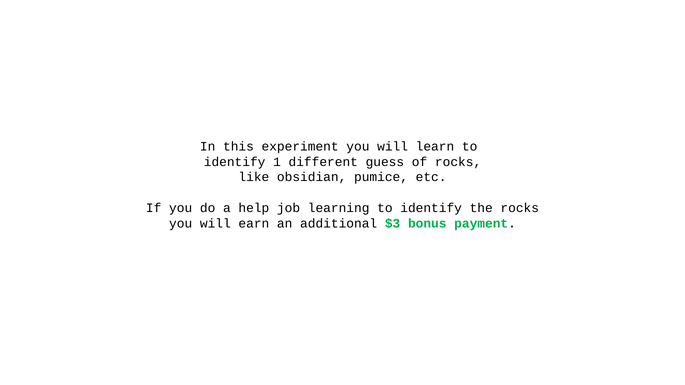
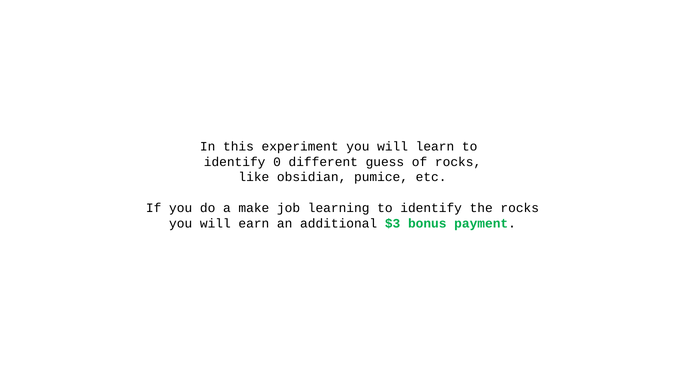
1: 1 -> 0 (277, 162)
help: help -> make (254, 208)
